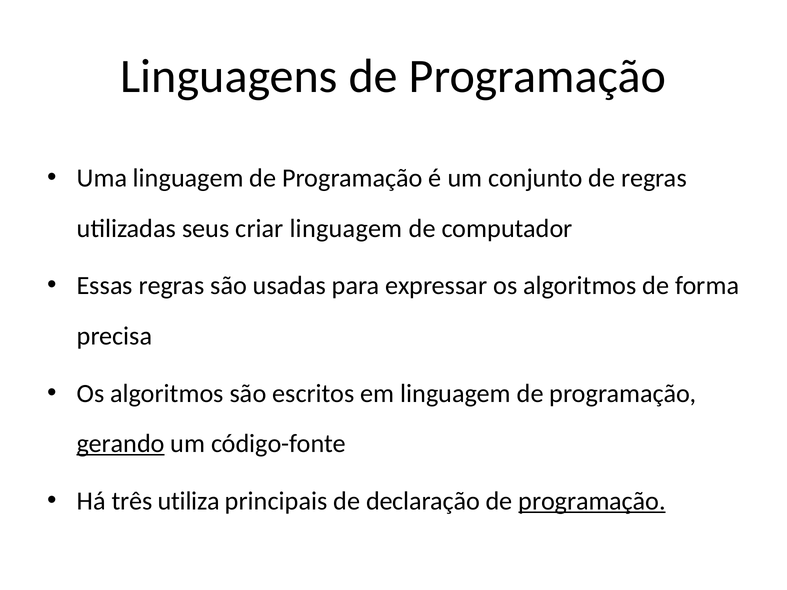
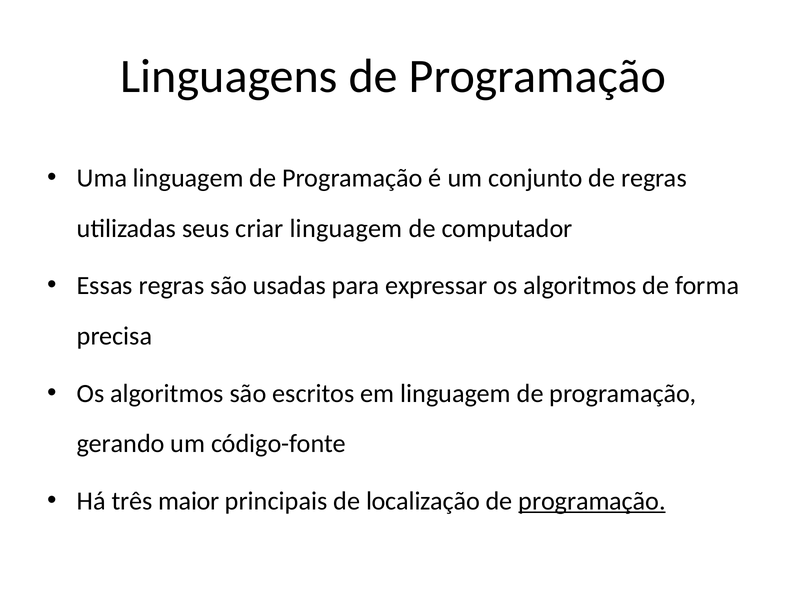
gerando underline: present -> none (121, 444)
utiliza: utiliza -> maior (189, 501)
declaração: declaração -> localização (423, 501)
